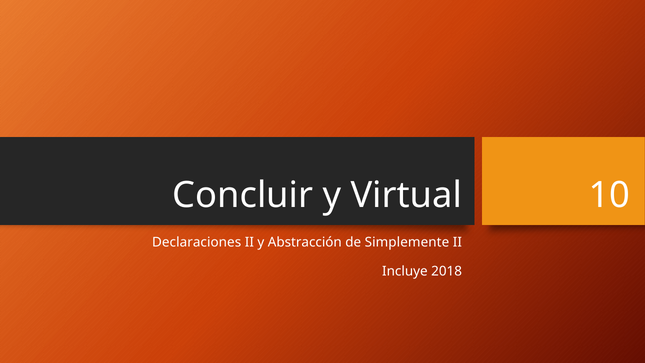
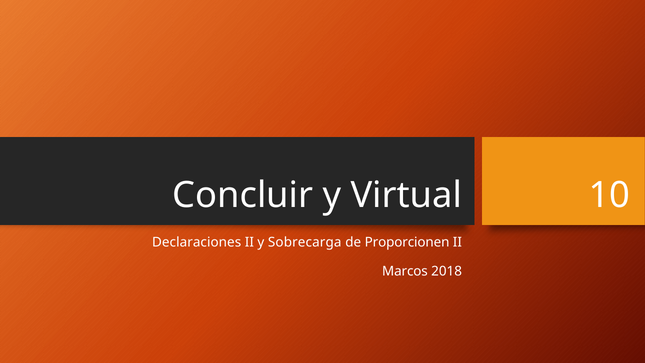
Abstracción: Abstracción -> Sobrecarga (305, 242)
Simplemente: Simplemente -> Proporcionen (407, 242)
Incluye: Incluye -> Marcos (405, 271)
